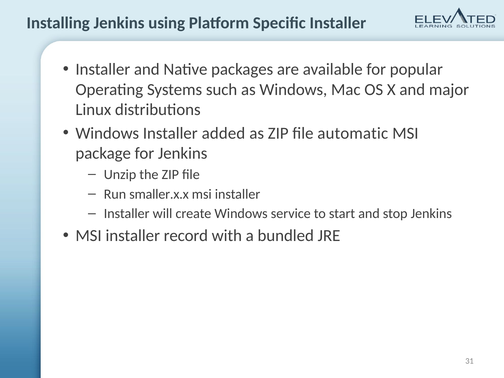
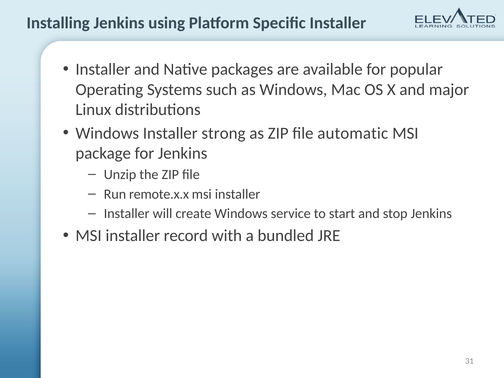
added: added -> strong (223, 133)
smaller.x.x: smaller.x.x -> remote.x.x (159, 194)
